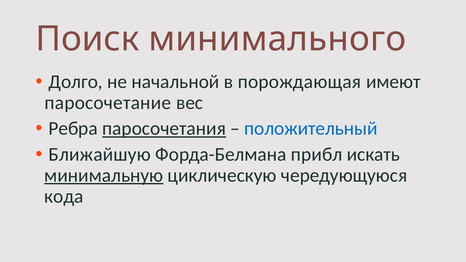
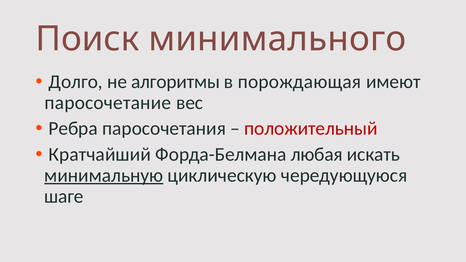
начальной: начальной -> алгоритмы (176, 82)
паросочетания underline: present -> none (164, 129)
положительный colour: blue -> red (311, 129)
Ближайшую: Ближайшую -> Кратчайший (100, 154)
прибл: прибл -> любая (317, 154)
кода: кода -> шаге (64, 196)
